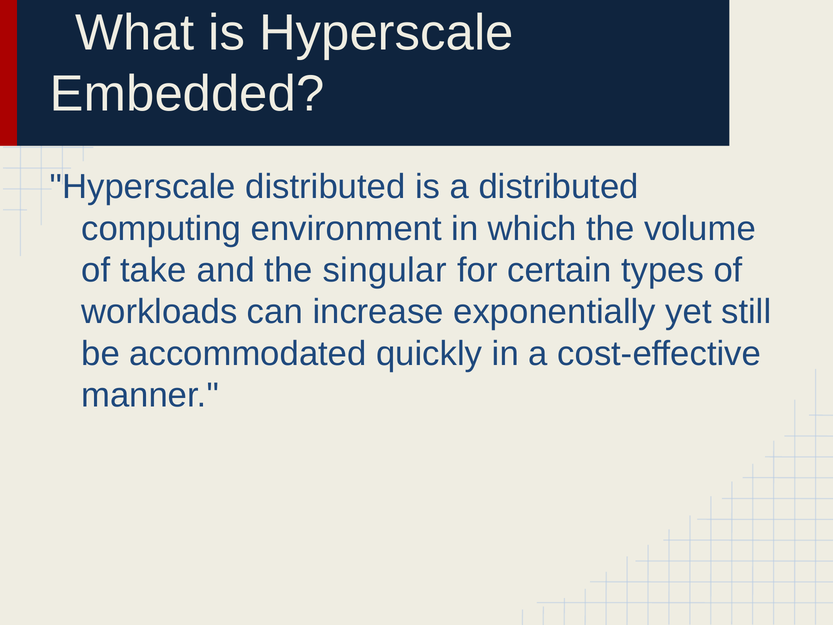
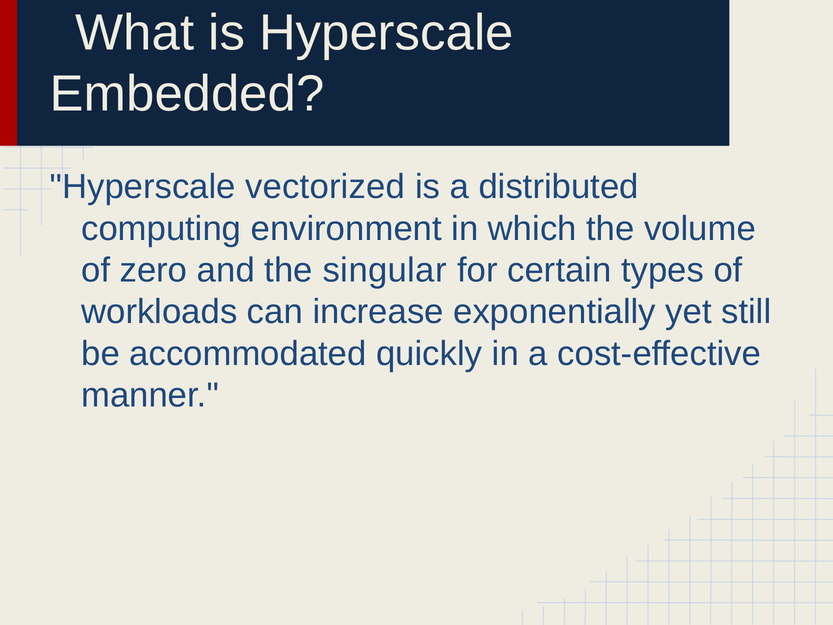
Hyperscale distributed: distributed -> vectorized (325, 187)
take: take -> zero (153, 270)
